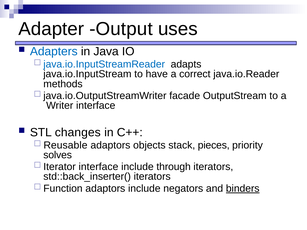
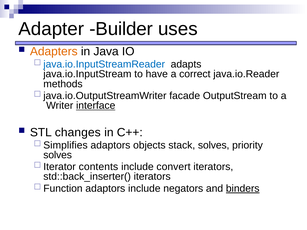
Output: Output -> Builder (121, 29)
Adapters colour: blue -> orange (54, 52)
interface underline: none -> present (96, 106)
Reusable: Reusable -> Simplifies (66, 145)
stack pieces: pieces -> solves (214, 145)
Iterator interface: interface -> contents (98, 167)
through: through -> convert (174, 167)
